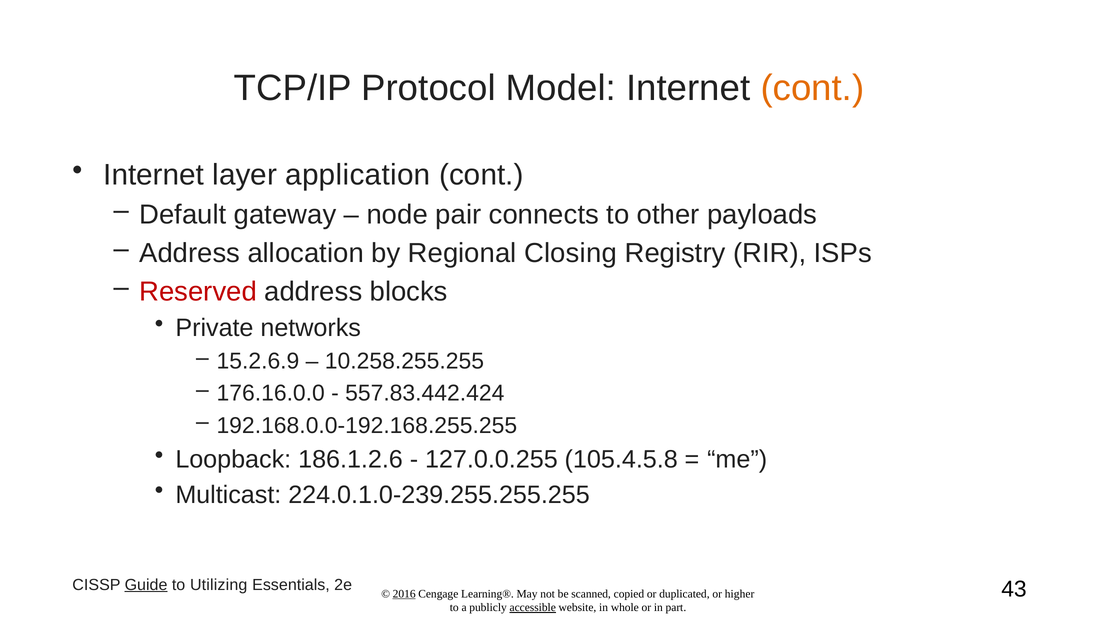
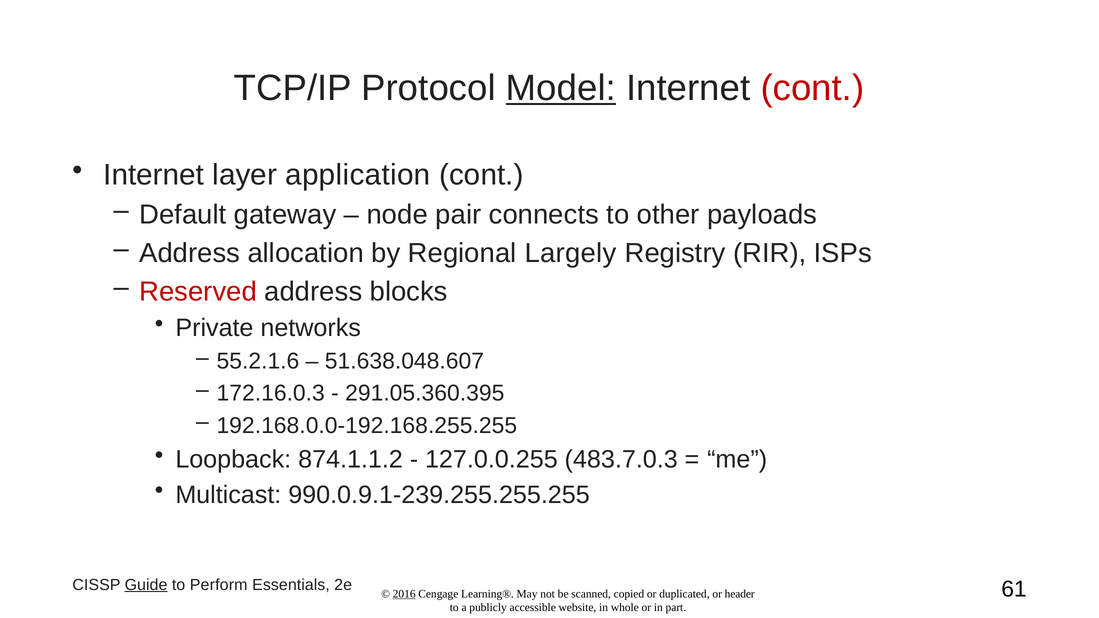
Model underline: none -> present (561, 88)
cont colour: orange -> red (812, 88)
Closing: Closing -> Largely (570, 253)
15.2.6.9: 15.2.6.9 -> 55.2.1.6 (258, 361)
10.258.255.255: 10.258.255.255 -> 51.638.048.607 (404, 361)
176.16.0.0: 176.16.0.0 -> 172.16.0.3 (271, 394)
557.83.442.424: 557.83.442.424 -> 291.05.360.395 (425, 394)
186.1.2.6: 186.1.2.6 -> 874.1.1.2 (351, 460)
105.4.5.8: 105.4.5.8 -> 483.7.0.3 (621, 460)
224.0.1.0-239.255.255.255: 224.0.1.0-239.255.255.255 -> 990.0.9.1-239.255.255.255 (439, 495)
Utilizing: Utilizing -> Perform (219, 585)
43: 43 -> 61 (1014, 590)
higher: higher -> header (740, 594)
accessible underline: present -> none (533, 608)
